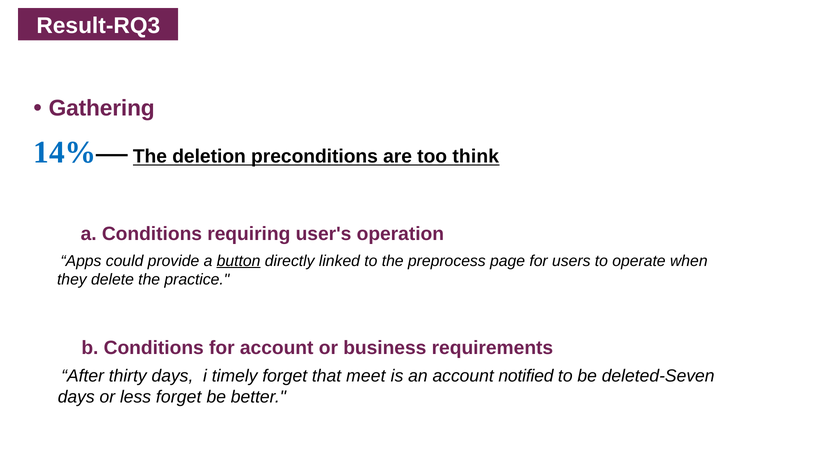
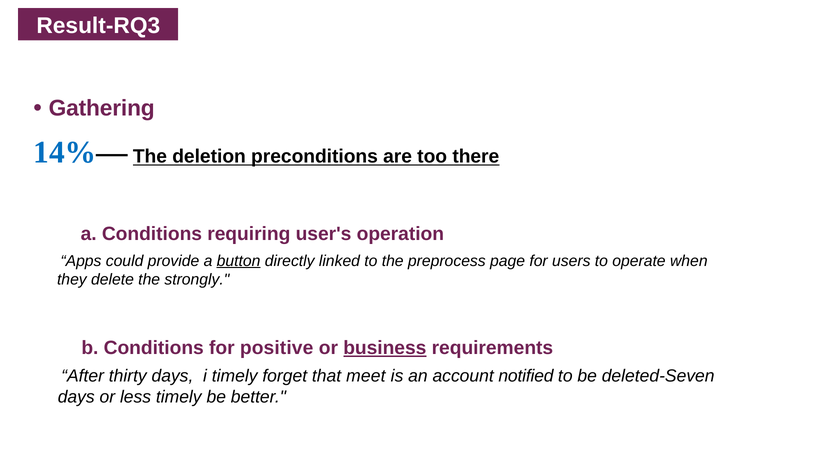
think: think -> there (476, 157)
practice: practice -> strongly (197, 280)
for account: account -> positive (277, 348)
business underline: none -> present (385, 348)
less forget: forget -> timely (179, 397)
